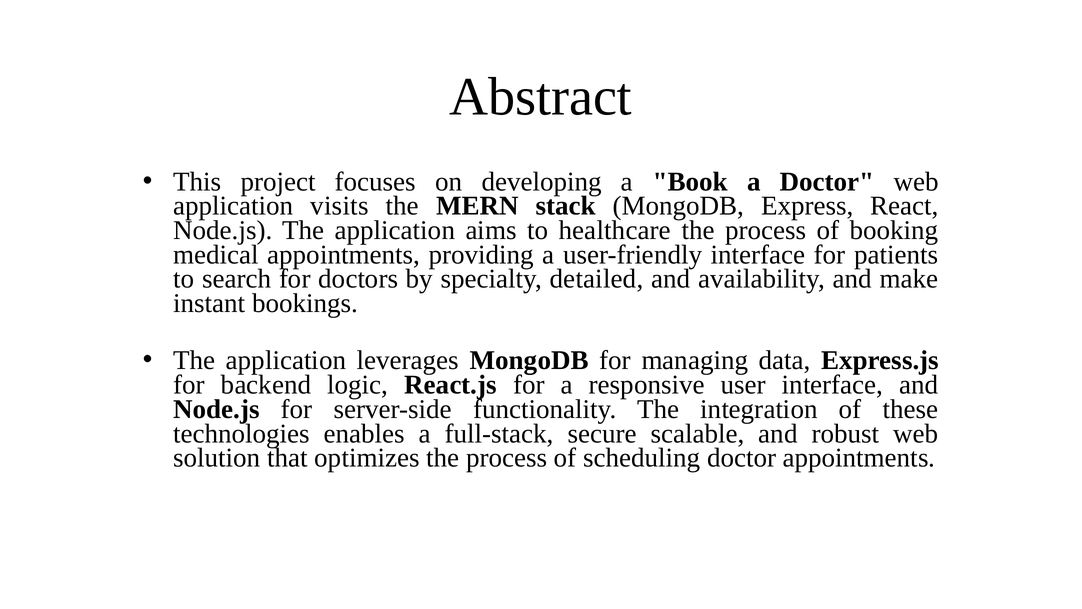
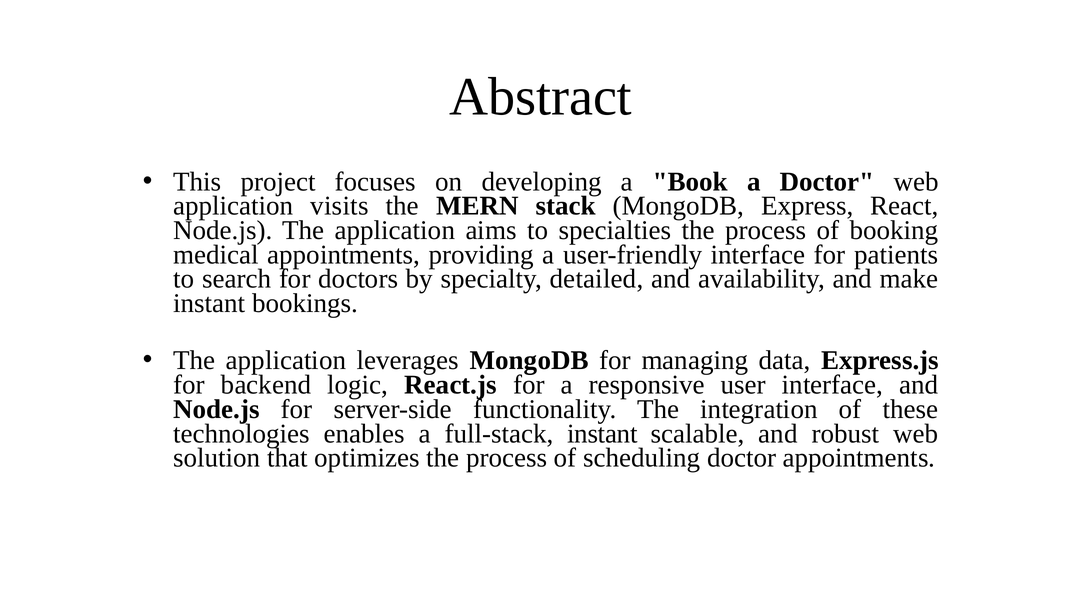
healthcare: healthcare -> specialties (615, 230)
full-stack secure: secure -> instant (602, 433)
